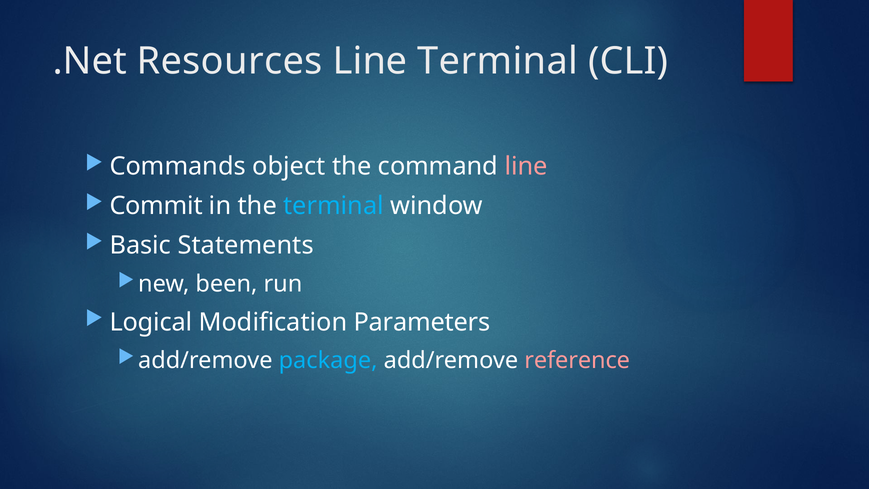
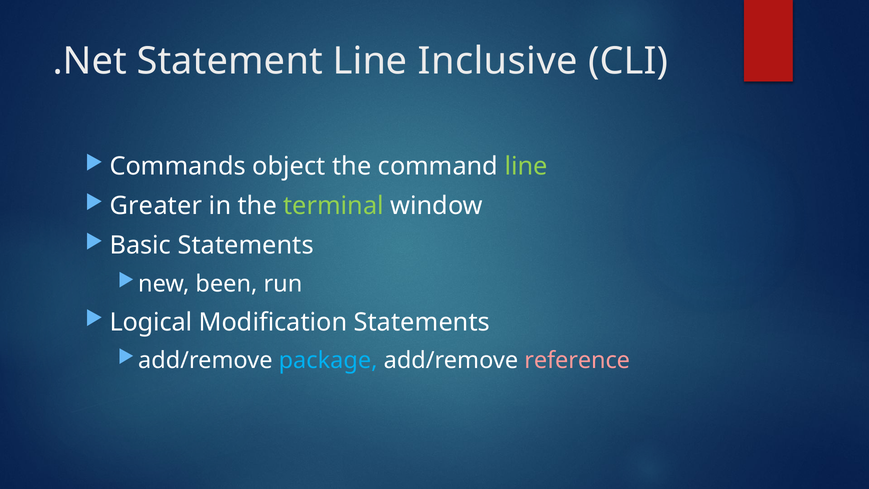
Resources: Resources -> Statement (230, 61)
Line Terminal: Terminal -> Inclusive (498, 61)
line colour: pink -> light green (526, 167)
Commit: Commit -> Greater (156, 206)
terminal colour: light blue -> light green (334, 206)
Modification Parameters: Parameters -> Statements (422, 322)
